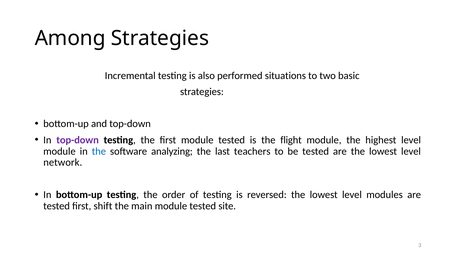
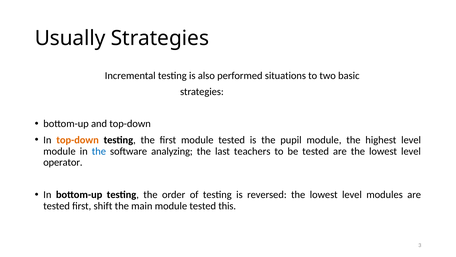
Among: Among -> Usually (70, 38)
top-down colour: purple -> orange (78, 140)
flight: flight -> pupil (291, 140)
network: network -> operator (63, 162)
site: site -> this (227, 206)
